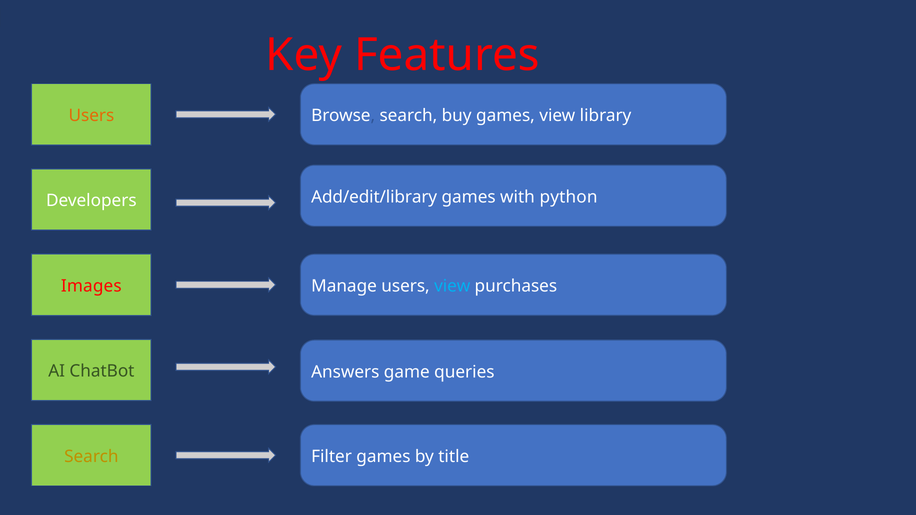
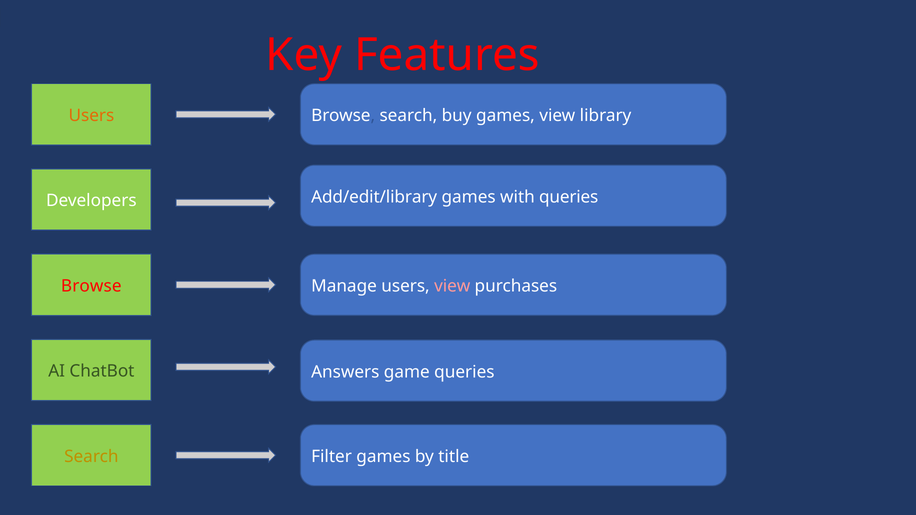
with python: python -> queries (569, 197)
Images: Images -> Browse (91, 286)
view colour: light blue -> pink (452, 286)
